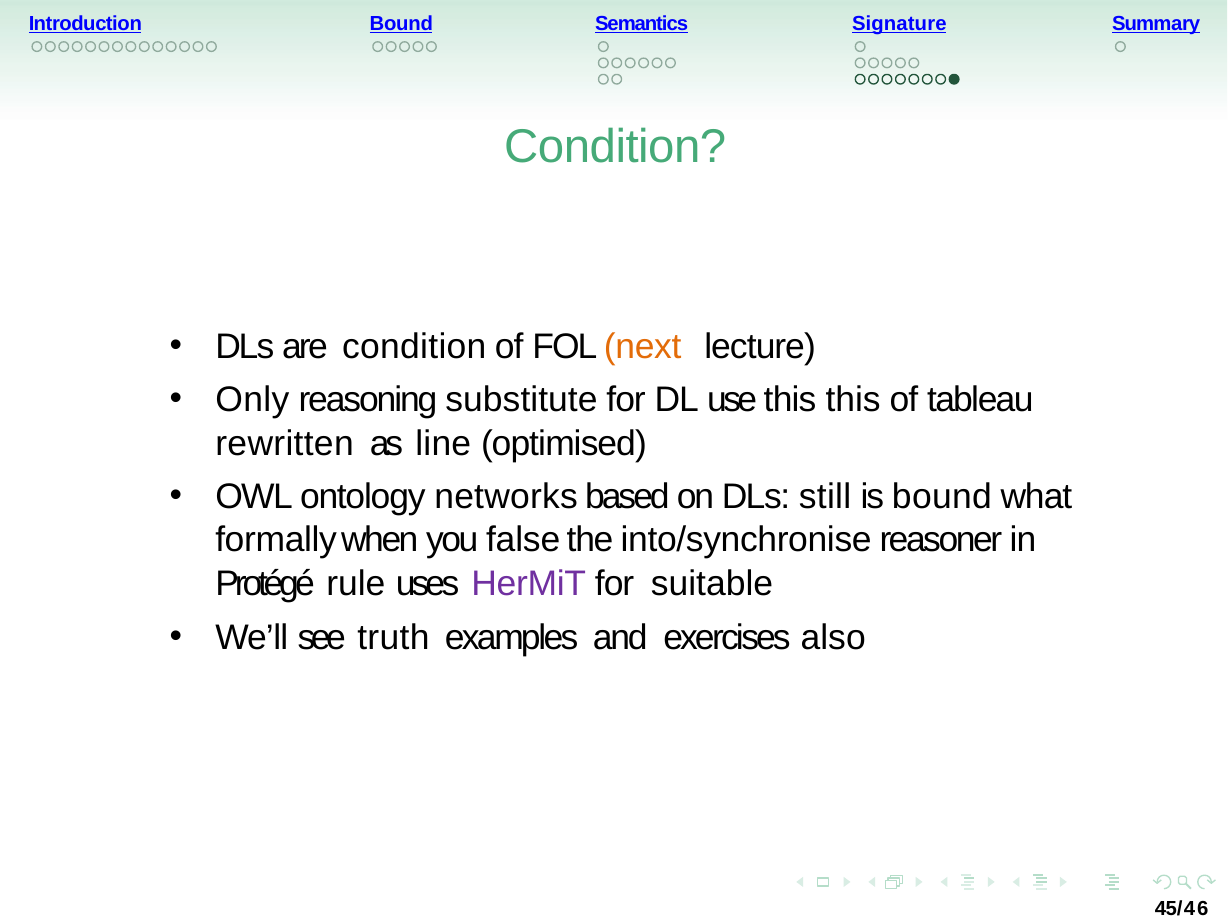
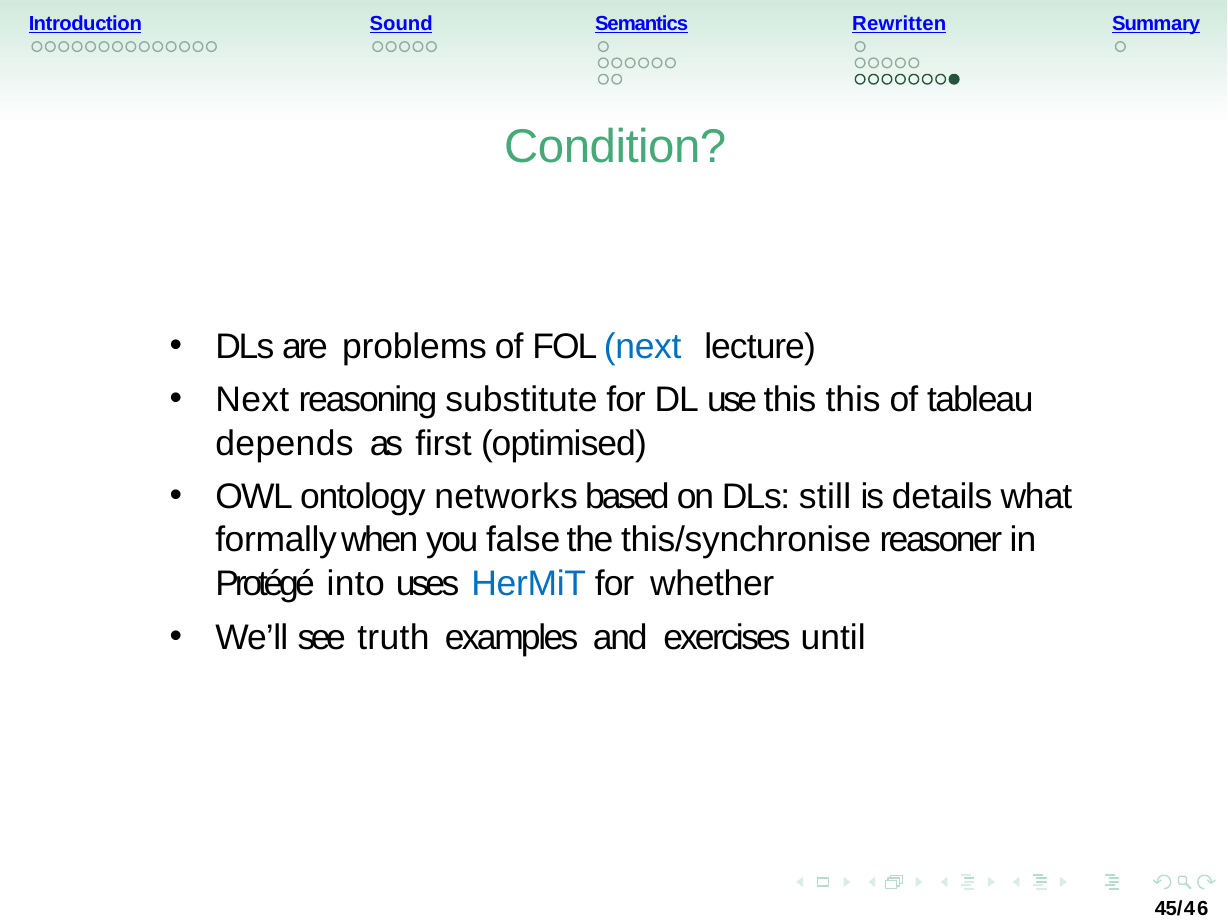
Introduction Bound: Bound -> Sound (401, 24)
Signature: Signature -> Rewritten (899, 24)
are condition: condition -> problems (415, 346)
next colour: orange -> blue (643, 346)
Only: Only -> Next (252, 400)
rewritten: rewritten -> depends (285, 443)
line: line -> first (443, 443)
is bound: bound -> details (942, 497)
into/synchronise: into/synchronise -> this/synchronise (746, 540)
rule: rule -> into (356, 583)
HerMiT colour: purple -> blue (529, 583)
suitable: suitable -> whether (712, 583)
also: also -> until (833, 637)
